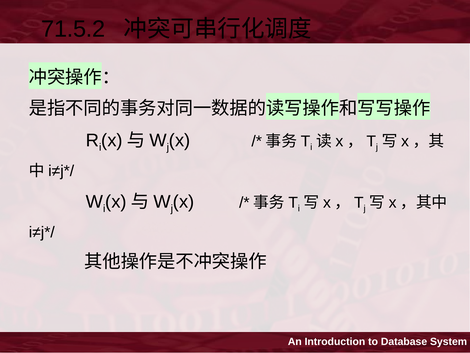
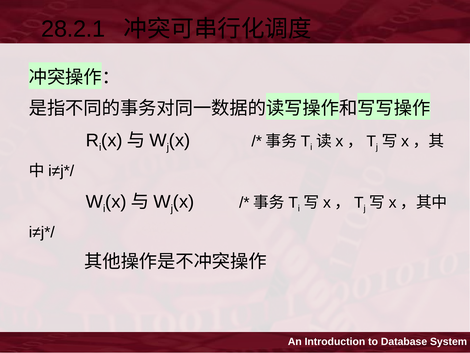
71.5.2: 71.5.2 -> 28.2.1 (73, 29)
